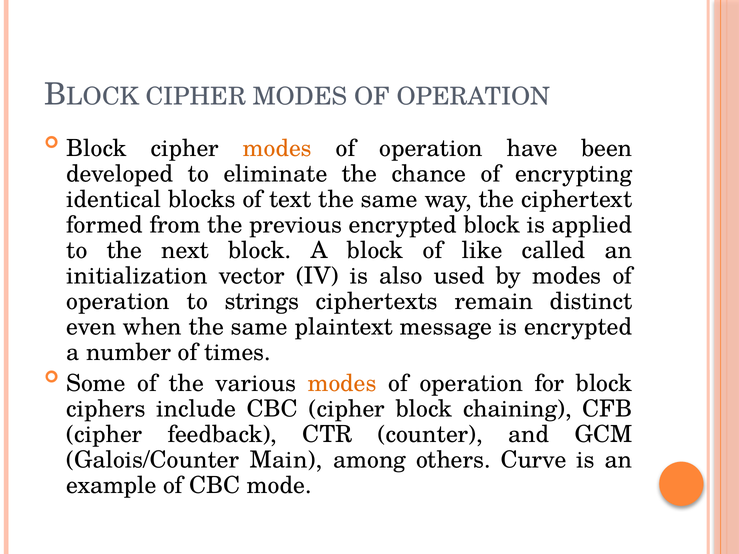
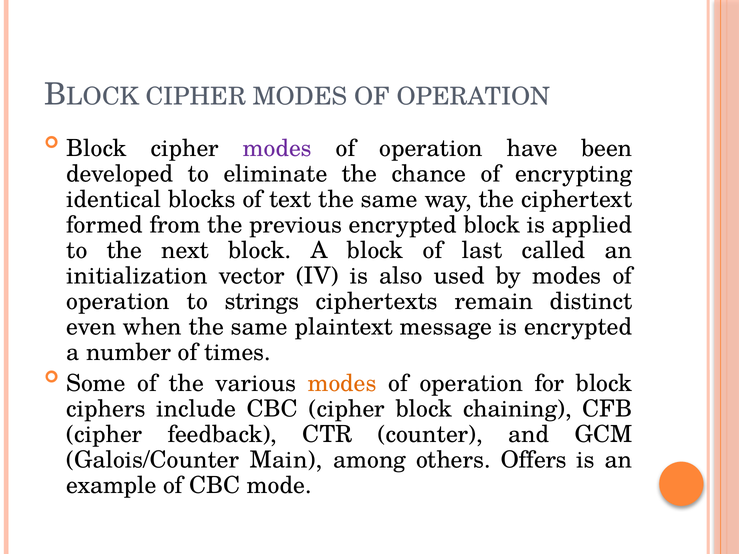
modes colour: orange -> purple (277, 149)
like: like -> last (482, 251)
Curve: Curve -> Offers (534, 460)
